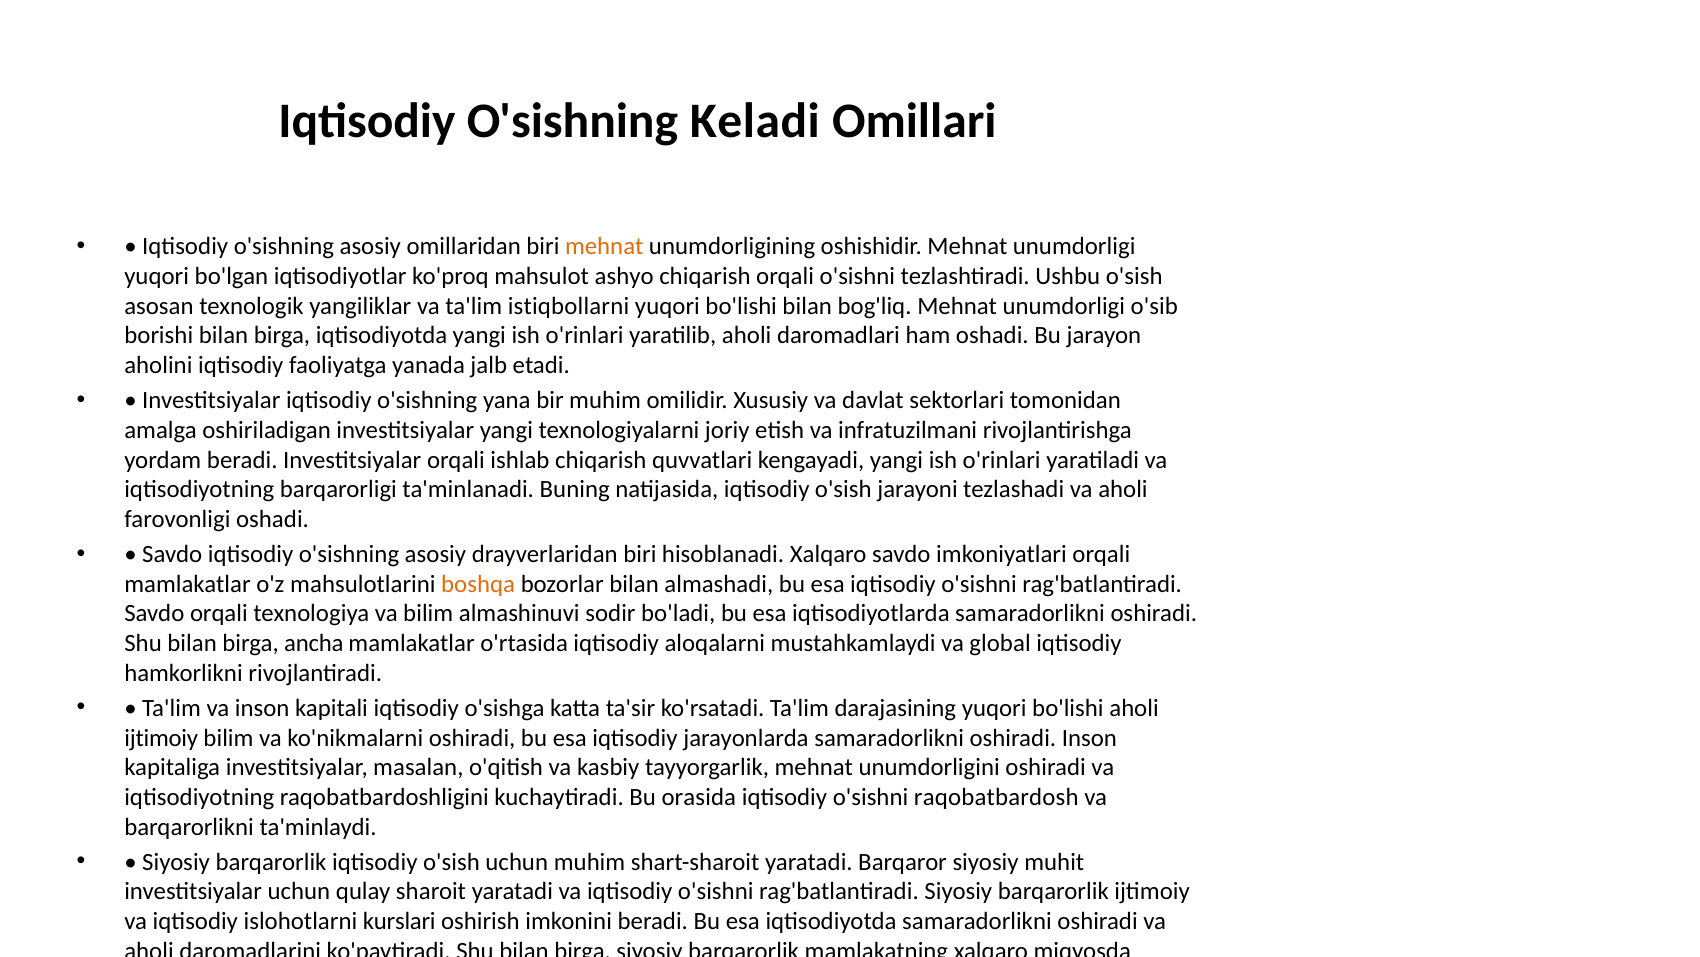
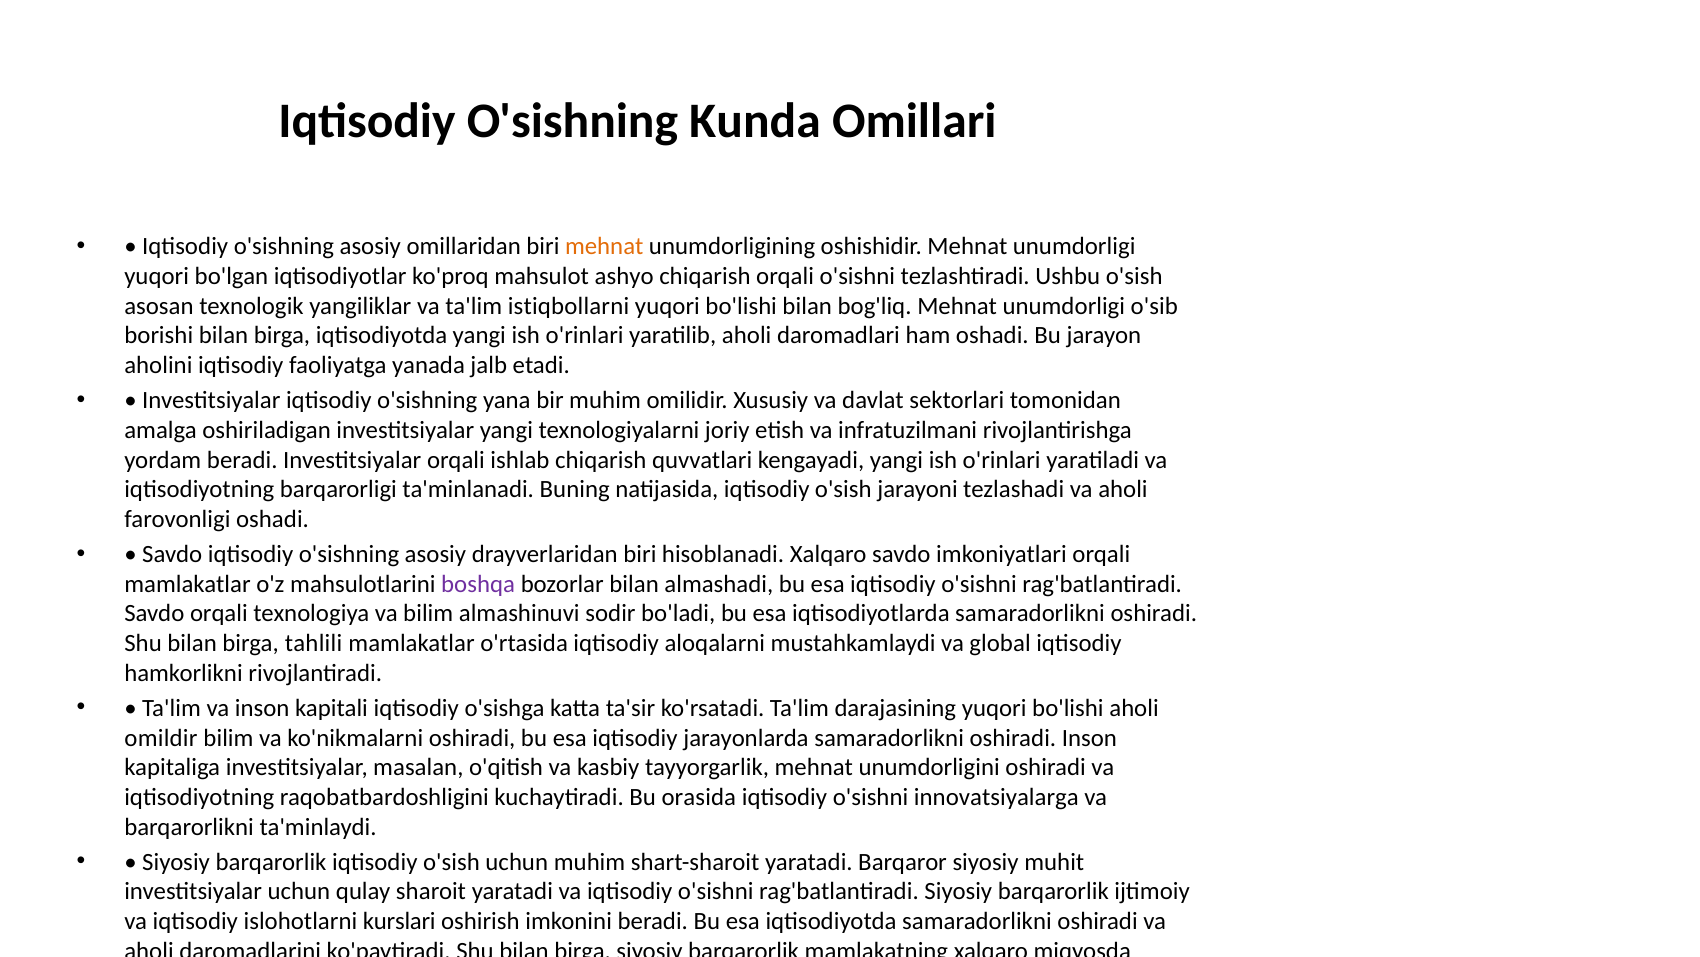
Keladi: Keladi -> Kunda (755, 121)
boshqa colour: orange -> purple (478, 584)
ancha: ancha -> tahlili (314, 643)
ijtimoiy: ijtimoiy -> omildir (161, 737)
raqobatbardosh: raqobatbardosh -> innovatsiyalarga (996, 797)
